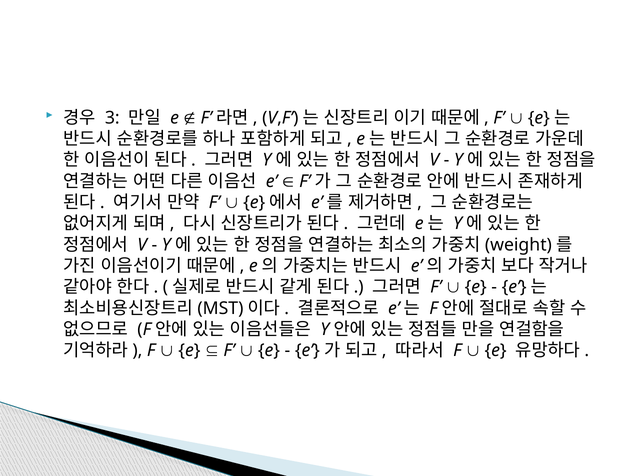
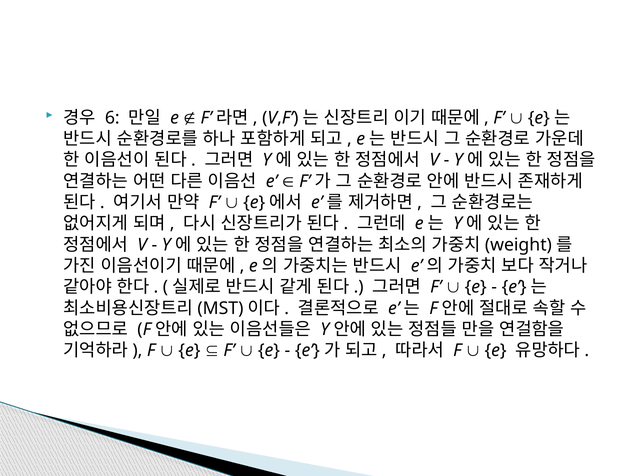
3: 3 -> 6 (112, 118)
